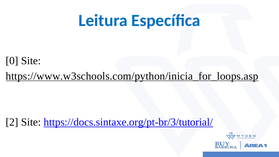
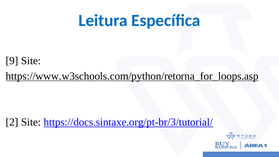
0: 0 -> 9 (12, 61)
https://www.w3schools.com/python/inicia_for_loops.asp: https://www.w3schools.com/python/inicia_for_loops.asp -> https://www.w3schools.com/python/retorna_for_loops.asp (132, 76)
